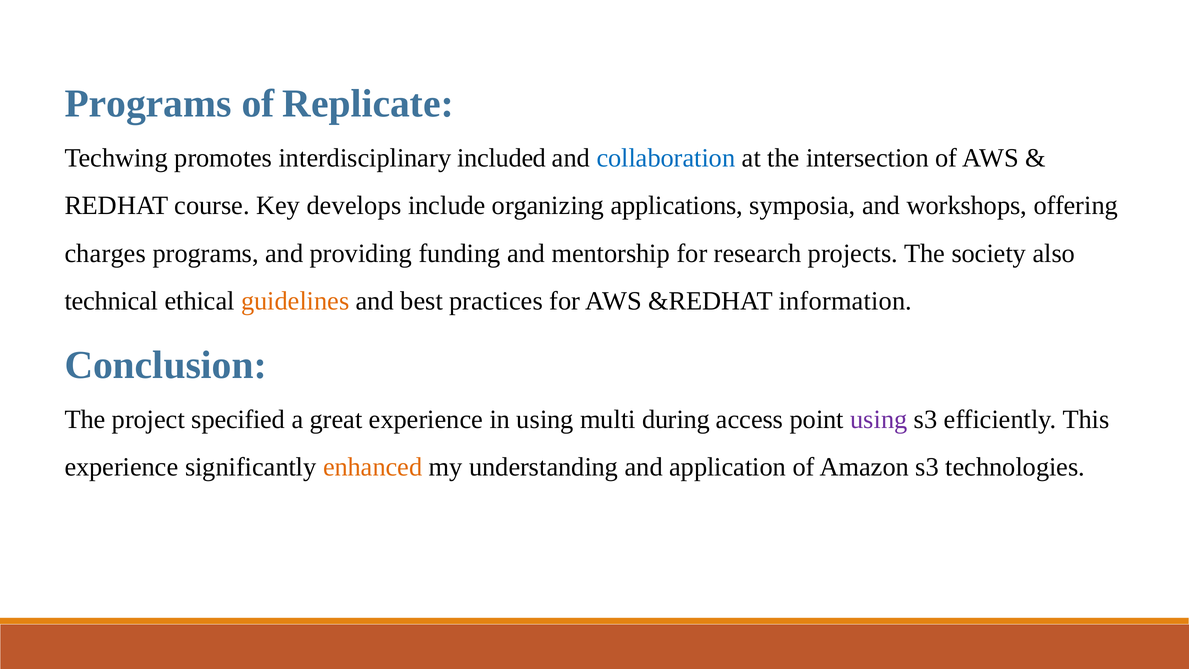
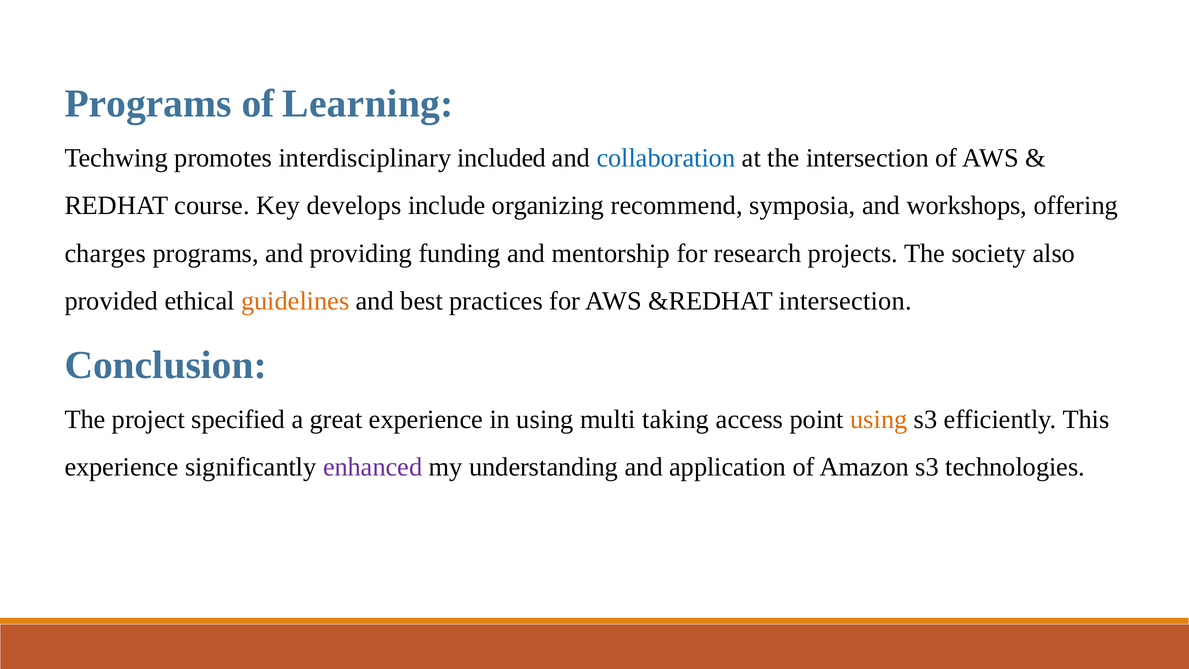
Replicate: Replicate -> Learning (368, 104)
applications: applications -> recommend (677, 206)
technical: technical -> provided (111, 301)
&REDHAT information: information -> intersection (845, 301)
during: during -> taking (676, 420)
using colour: purple -> orange (879, 420)
enhanced colour: orange -> purple (373, 467)
